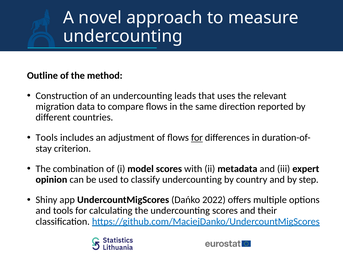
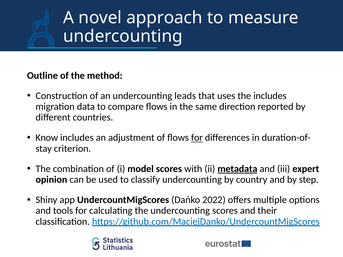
the relevant: relevant -> includes (270, 96)
Tools: Tools -> Know (47, 138)
metadata underline: none -> present (237, 169)
